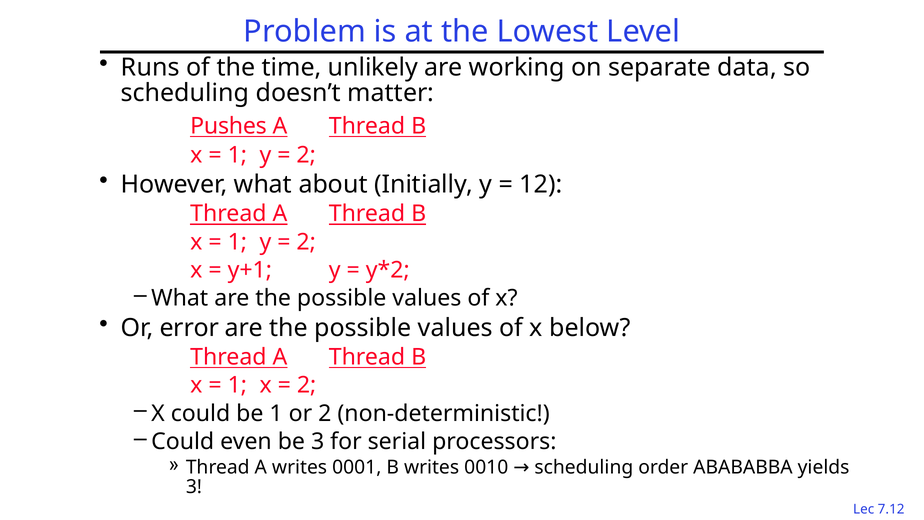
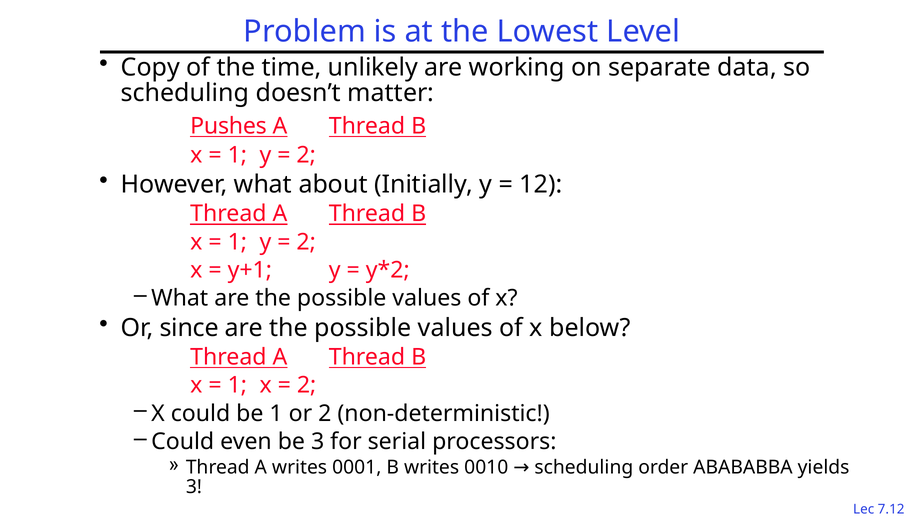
Runs: Runs -> Copy (150, 67)
error: error -> since (189, 328)
